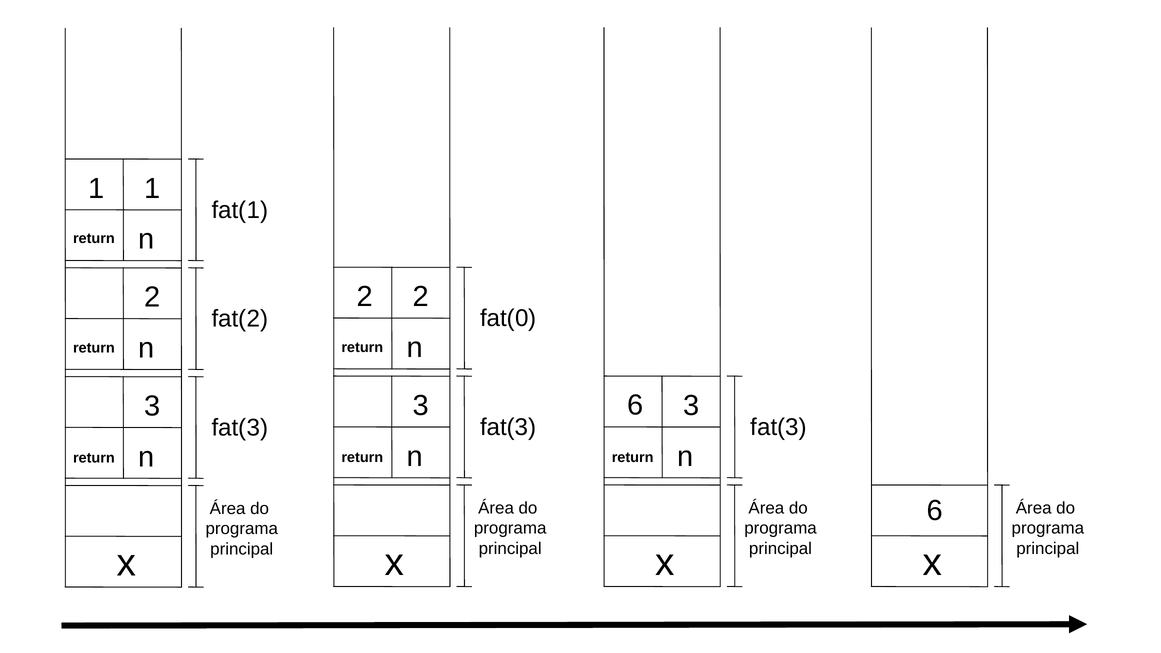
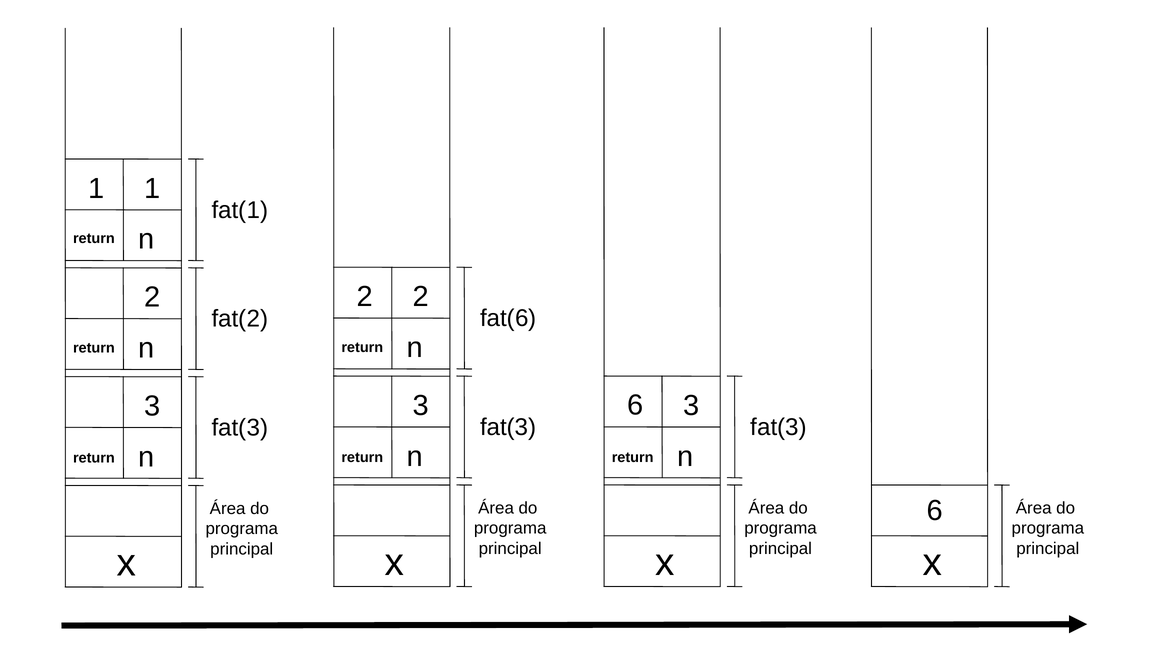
fat(0: fat(0 -> fat(6 (508, 318)
